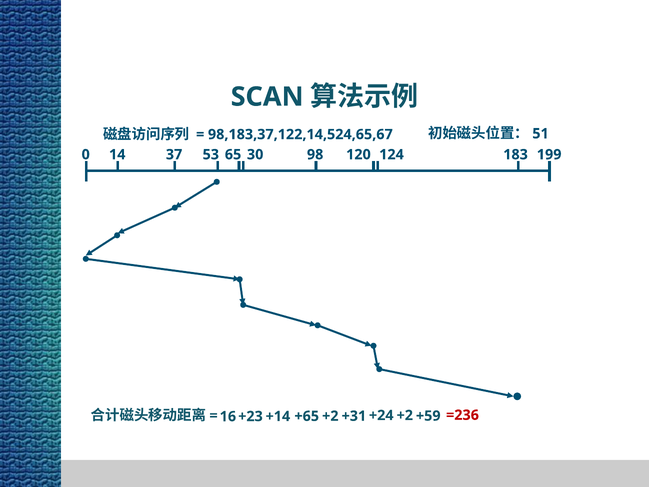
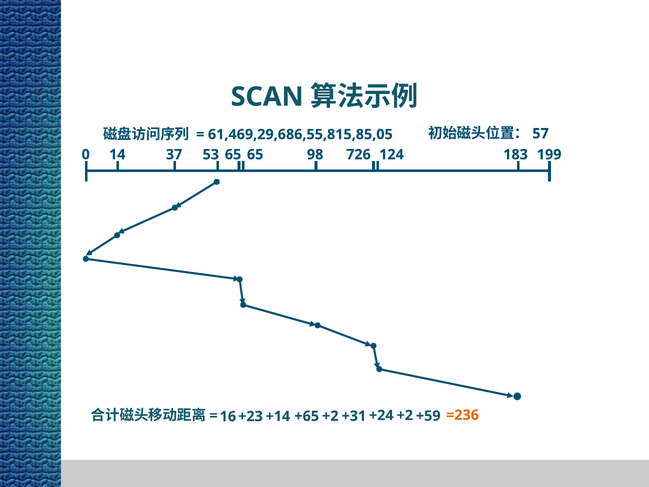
98,183,37,122,14,524,65,67: 98,183,37,122,14,524,65,67 -> 61,469,29,686,55,815,85,05 (300, 134)
51: 51 -> 57 (541, 134)
30: 30 -> 65 (255, 154)
120: 120 -> 726 (358, 154)
=236 colour: red -> orange (462, 415)
